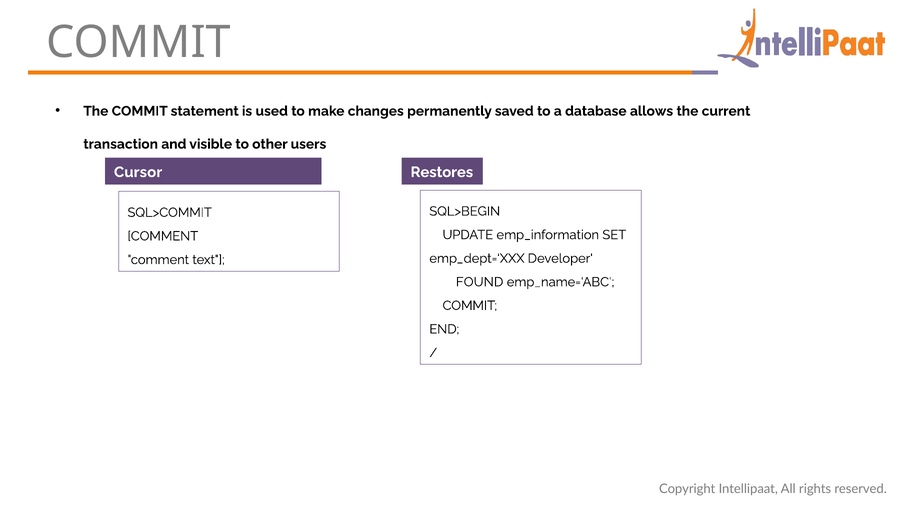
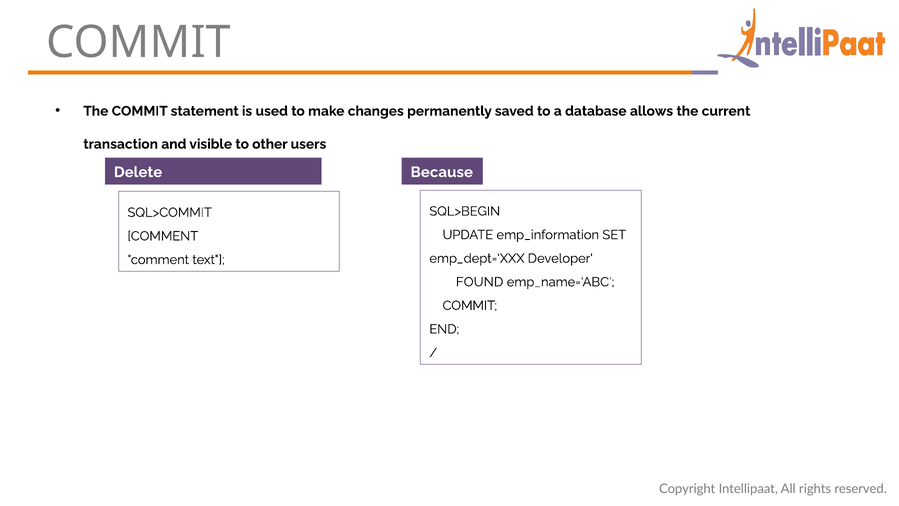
Cursor: Cursor -> Delete (138, 172)
Restores: Restores -> Because (442, 172)
